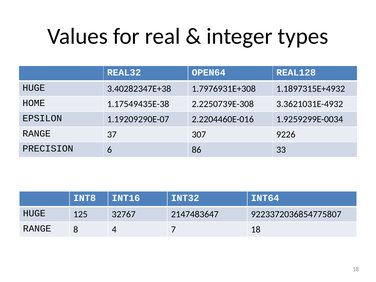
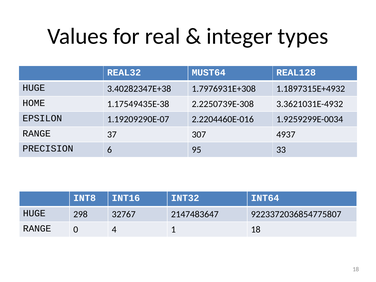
OPEN64: OPEN64 -> MUST64 (209, 72)
9226: 9226 -> 4937 (286, 135)
86: 86 -> 95 (197, 150)
125: 125 -> 298 (80, 214)
8: 8 -> 0 (76, 230)
7: 7 -> 1 (173, 230)
